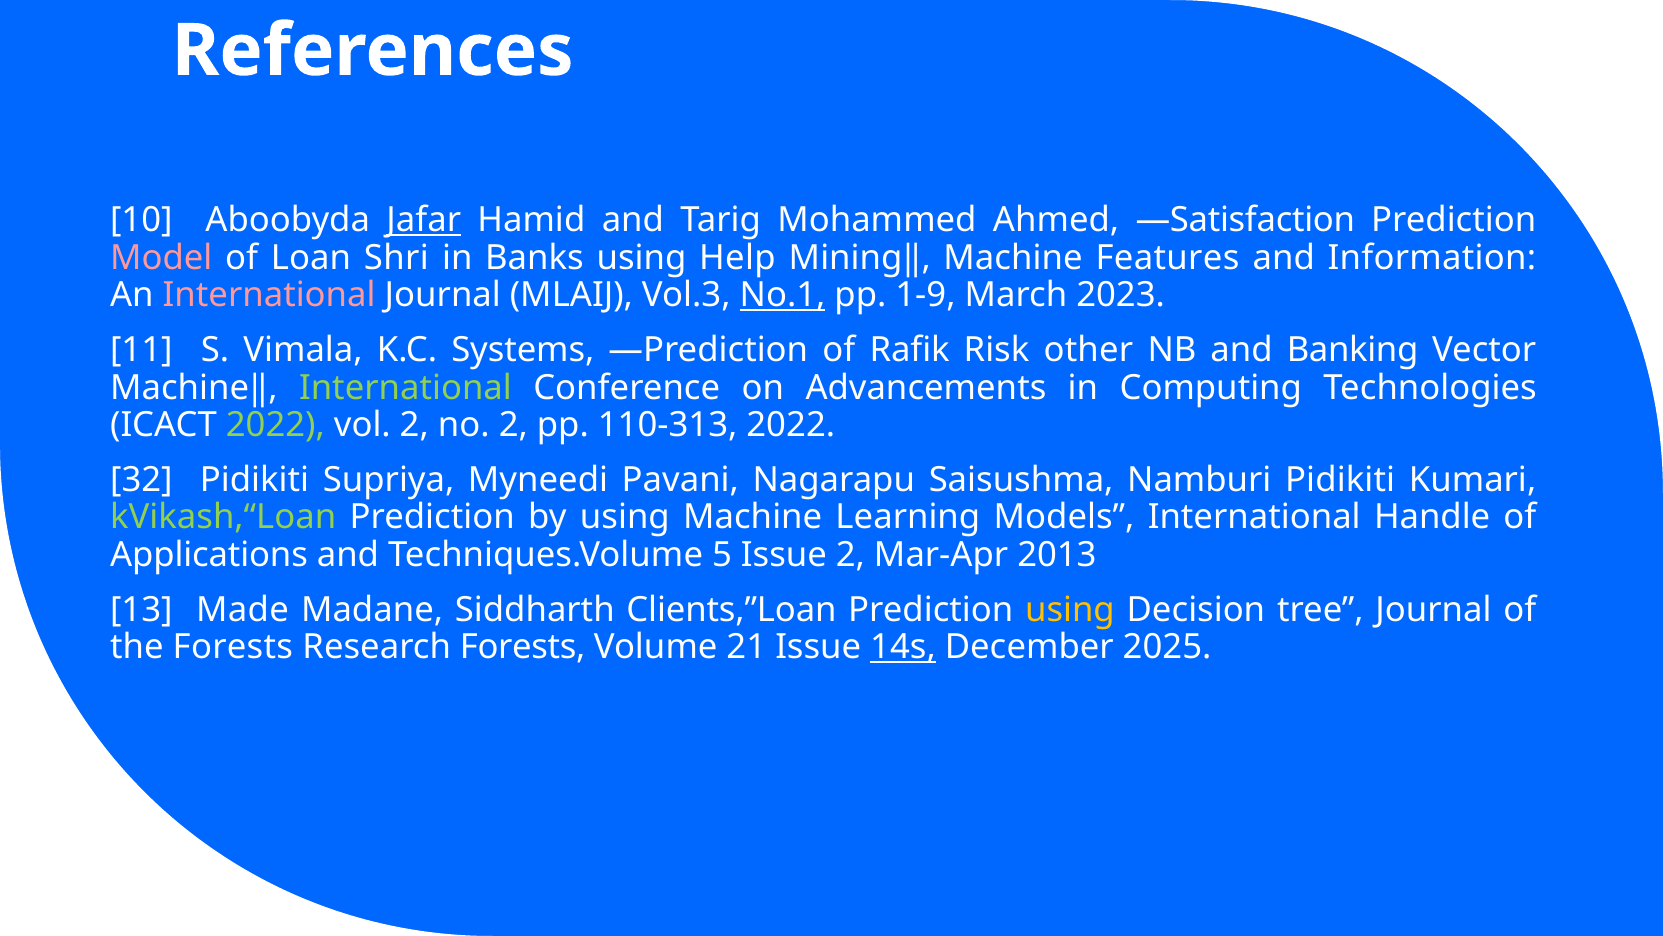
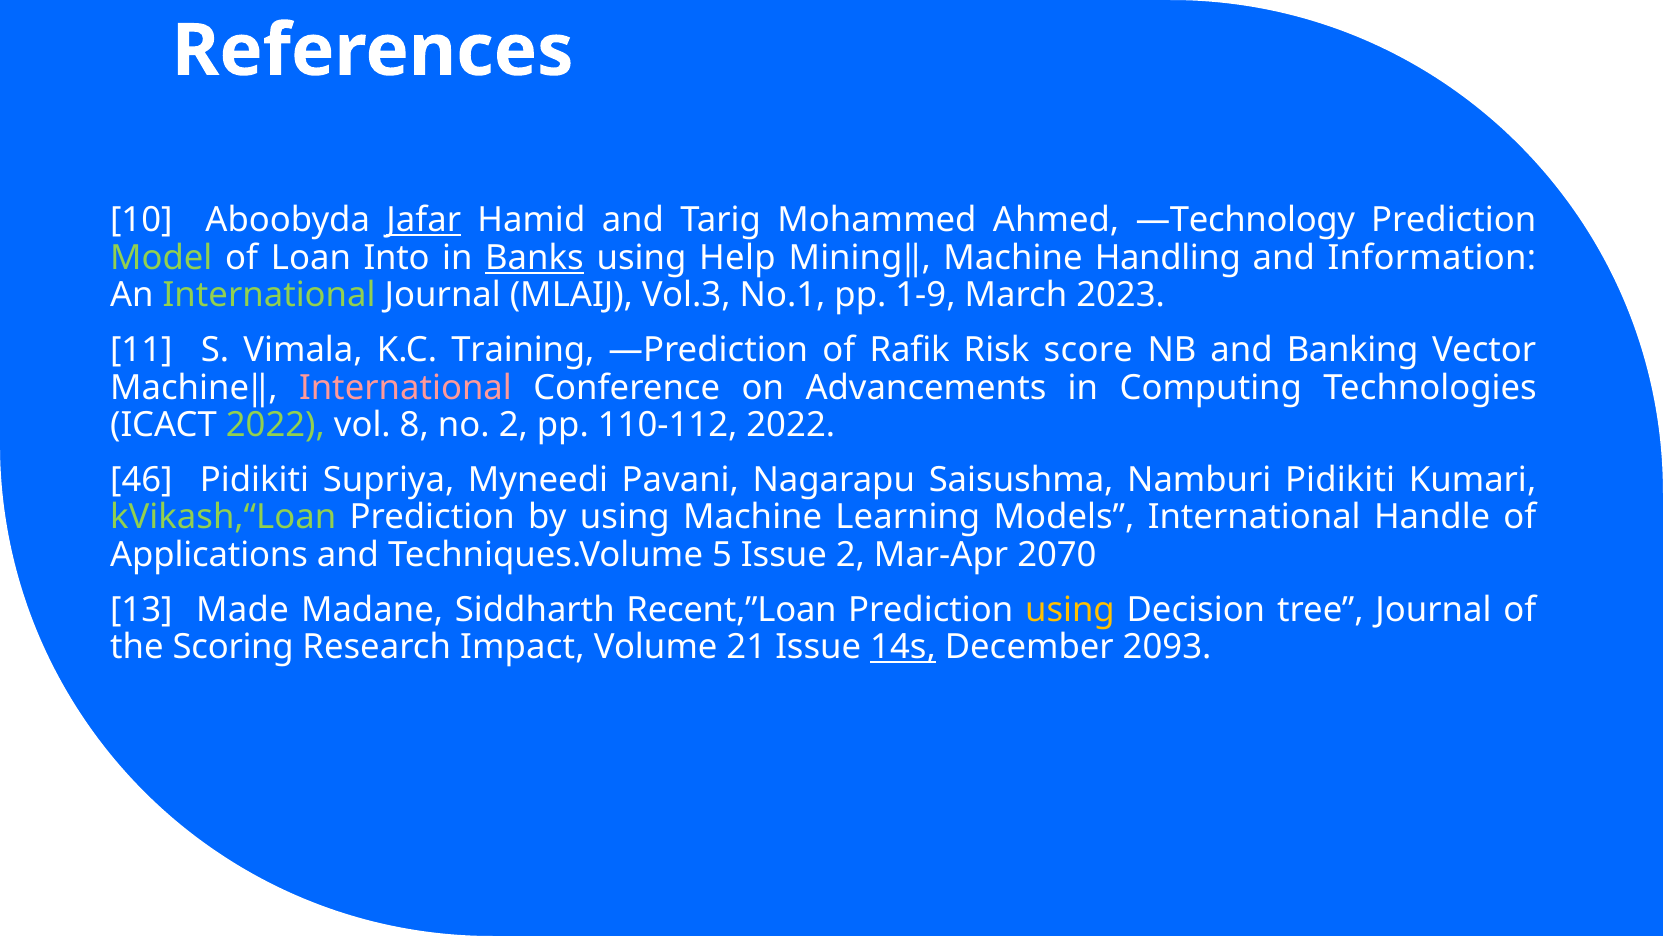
―Satisfaction: ―Satisfaction -> ―Technology (1245, 220)
Model colour: pink -> light green (161, 258)
Shri: Shri -> Into (397, 258)
Banks underline: none -> present (535, 258)
Features: Features -> Handling (1168, 258)
International colour: pink -> light green (269, 295)
No.1 underline: present -> none (783, 295)
Systems: Systems -> Training (523, 350)
other: other -> score (1088, 350)
International colour: light green -> pink (405, 387)
vol 2: 2 -> 8 (414, 425)
110-313: 110-313 -> 110-112 (668, 425)
32: 32 -> 46 (141, 480)
2013: 2013 -> 2070 (1057, 555)
Clients,”Loan: Clients,”Loan -> Recent,”Loan (732, 609)
the Forests: Forests -> Scoring (233, 647)
Research Forests: Forests -> Impact (522, 647)
2025: 2025 -> 2093 (1167, 647)
